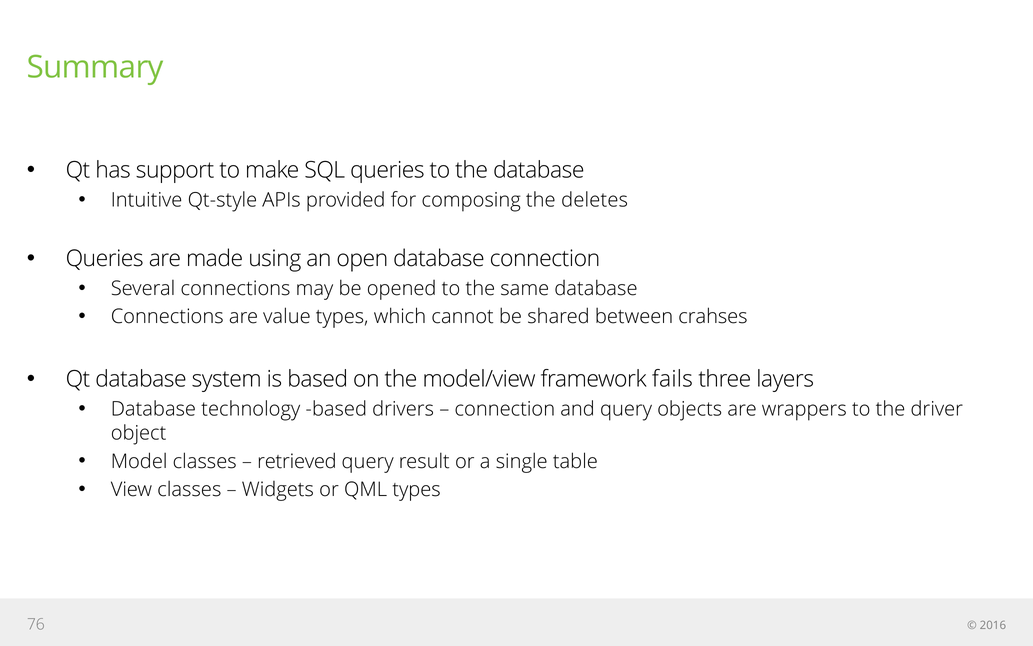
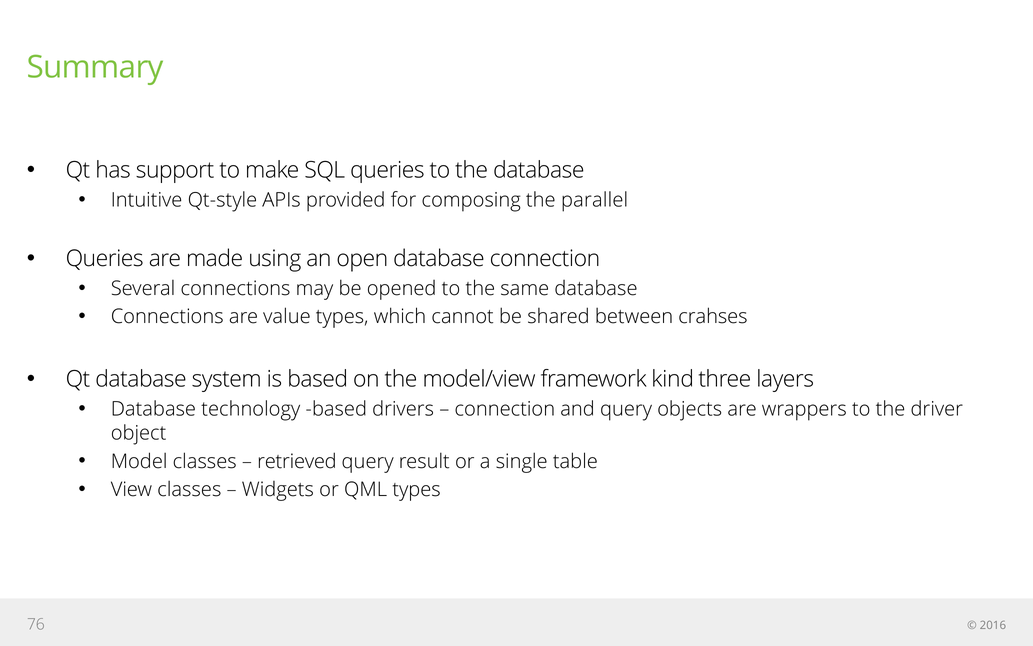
deletes: deletes -> parallel (595, 200)
fails: fails -> kind (673, 379)
